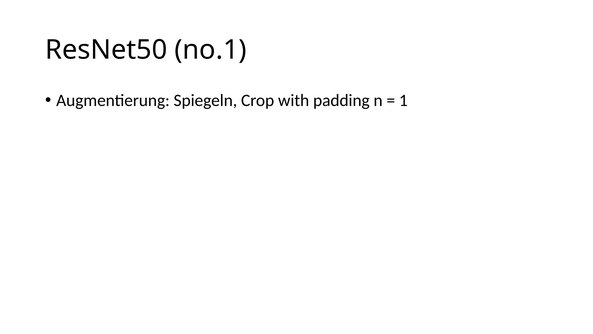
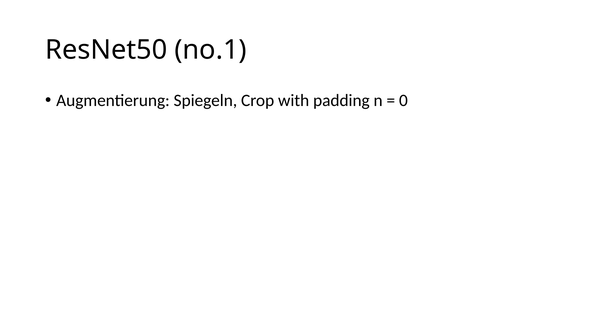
1: 1 -> 0 (403, 100)
